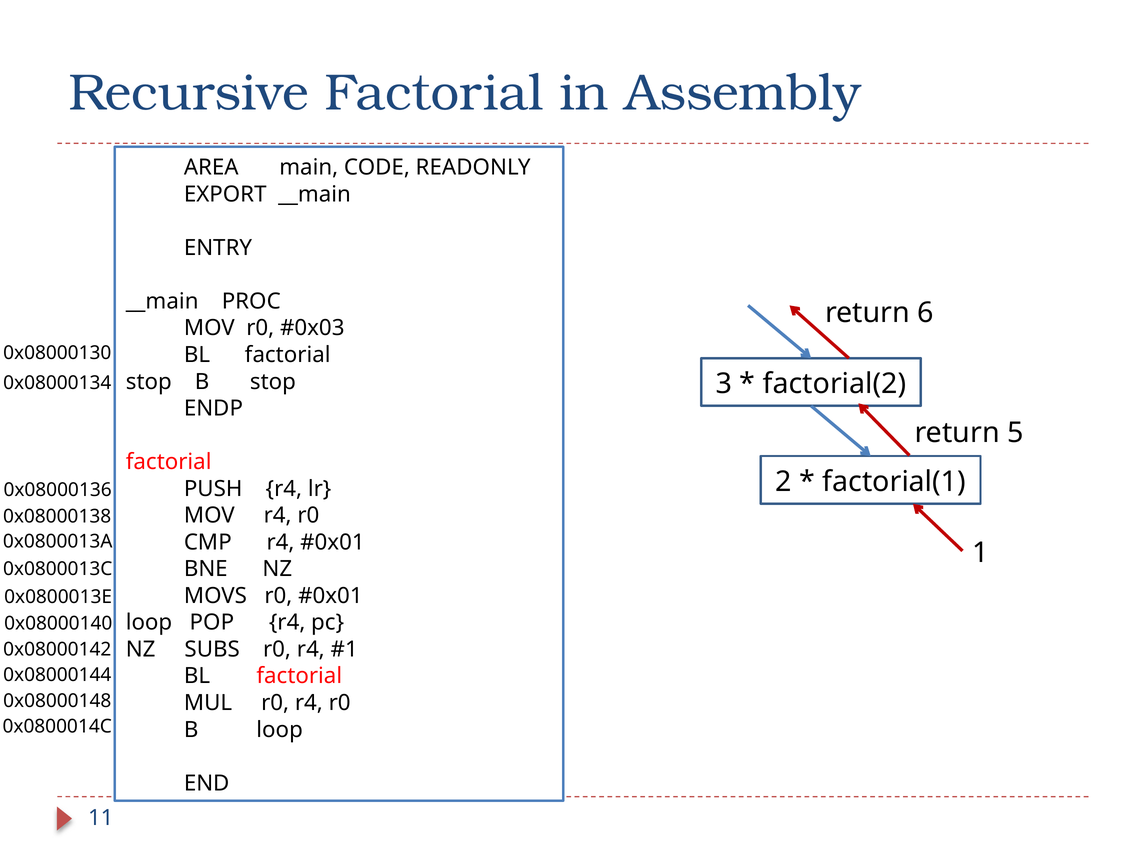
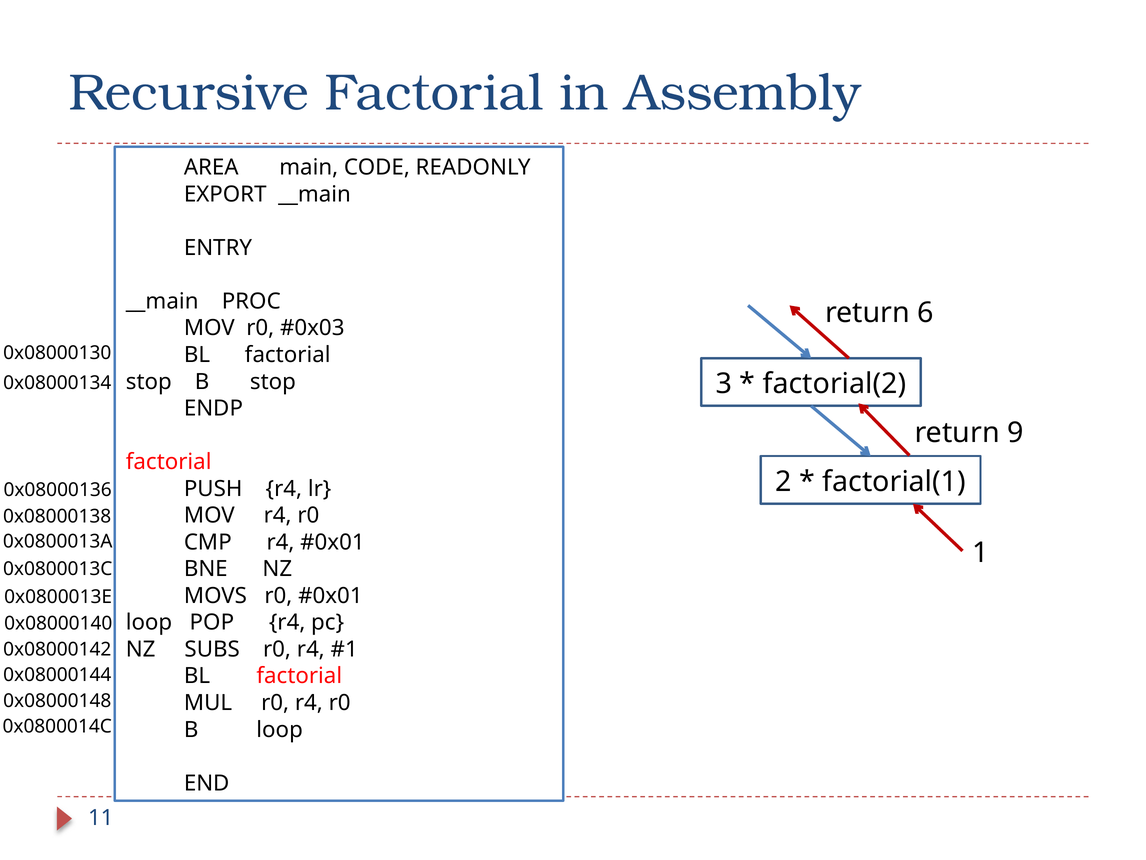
5: 5 -> 9 (1015, 432)
